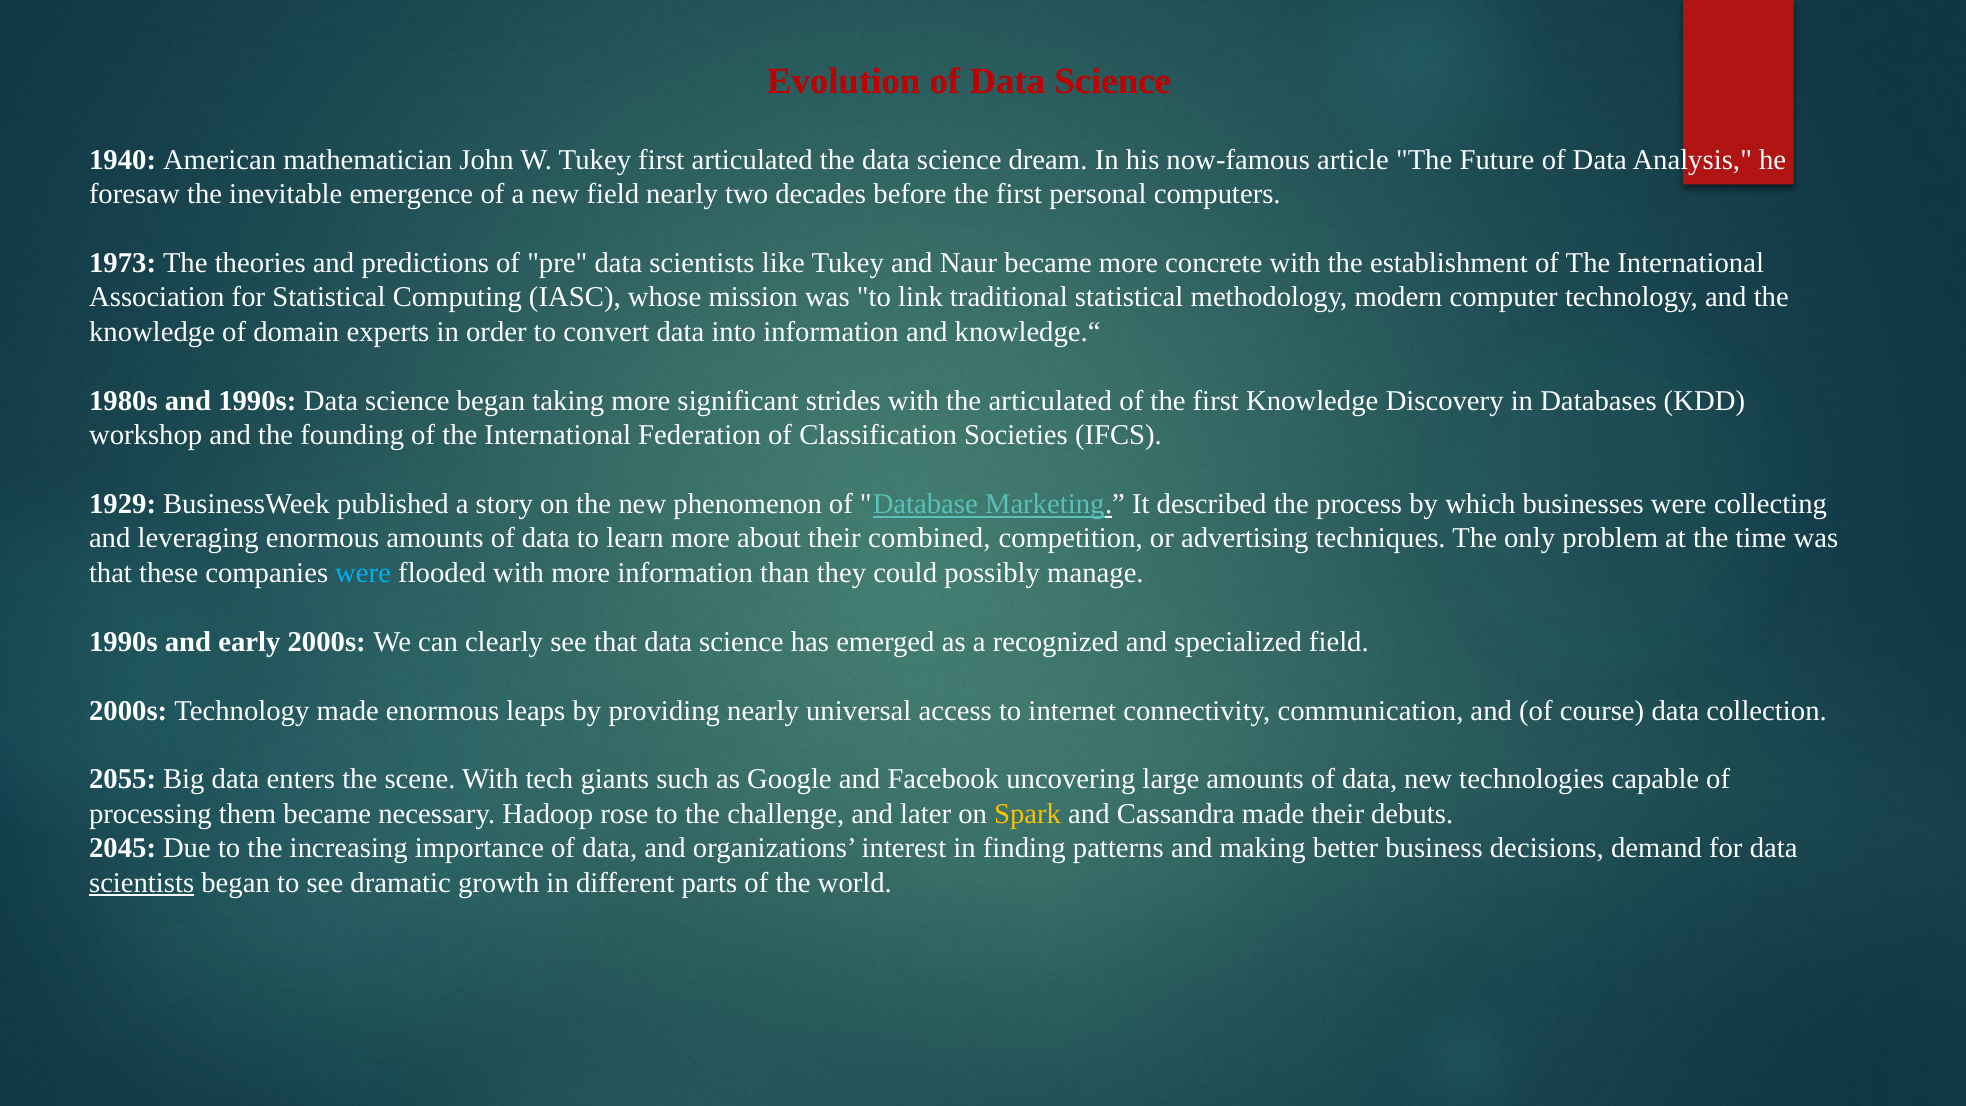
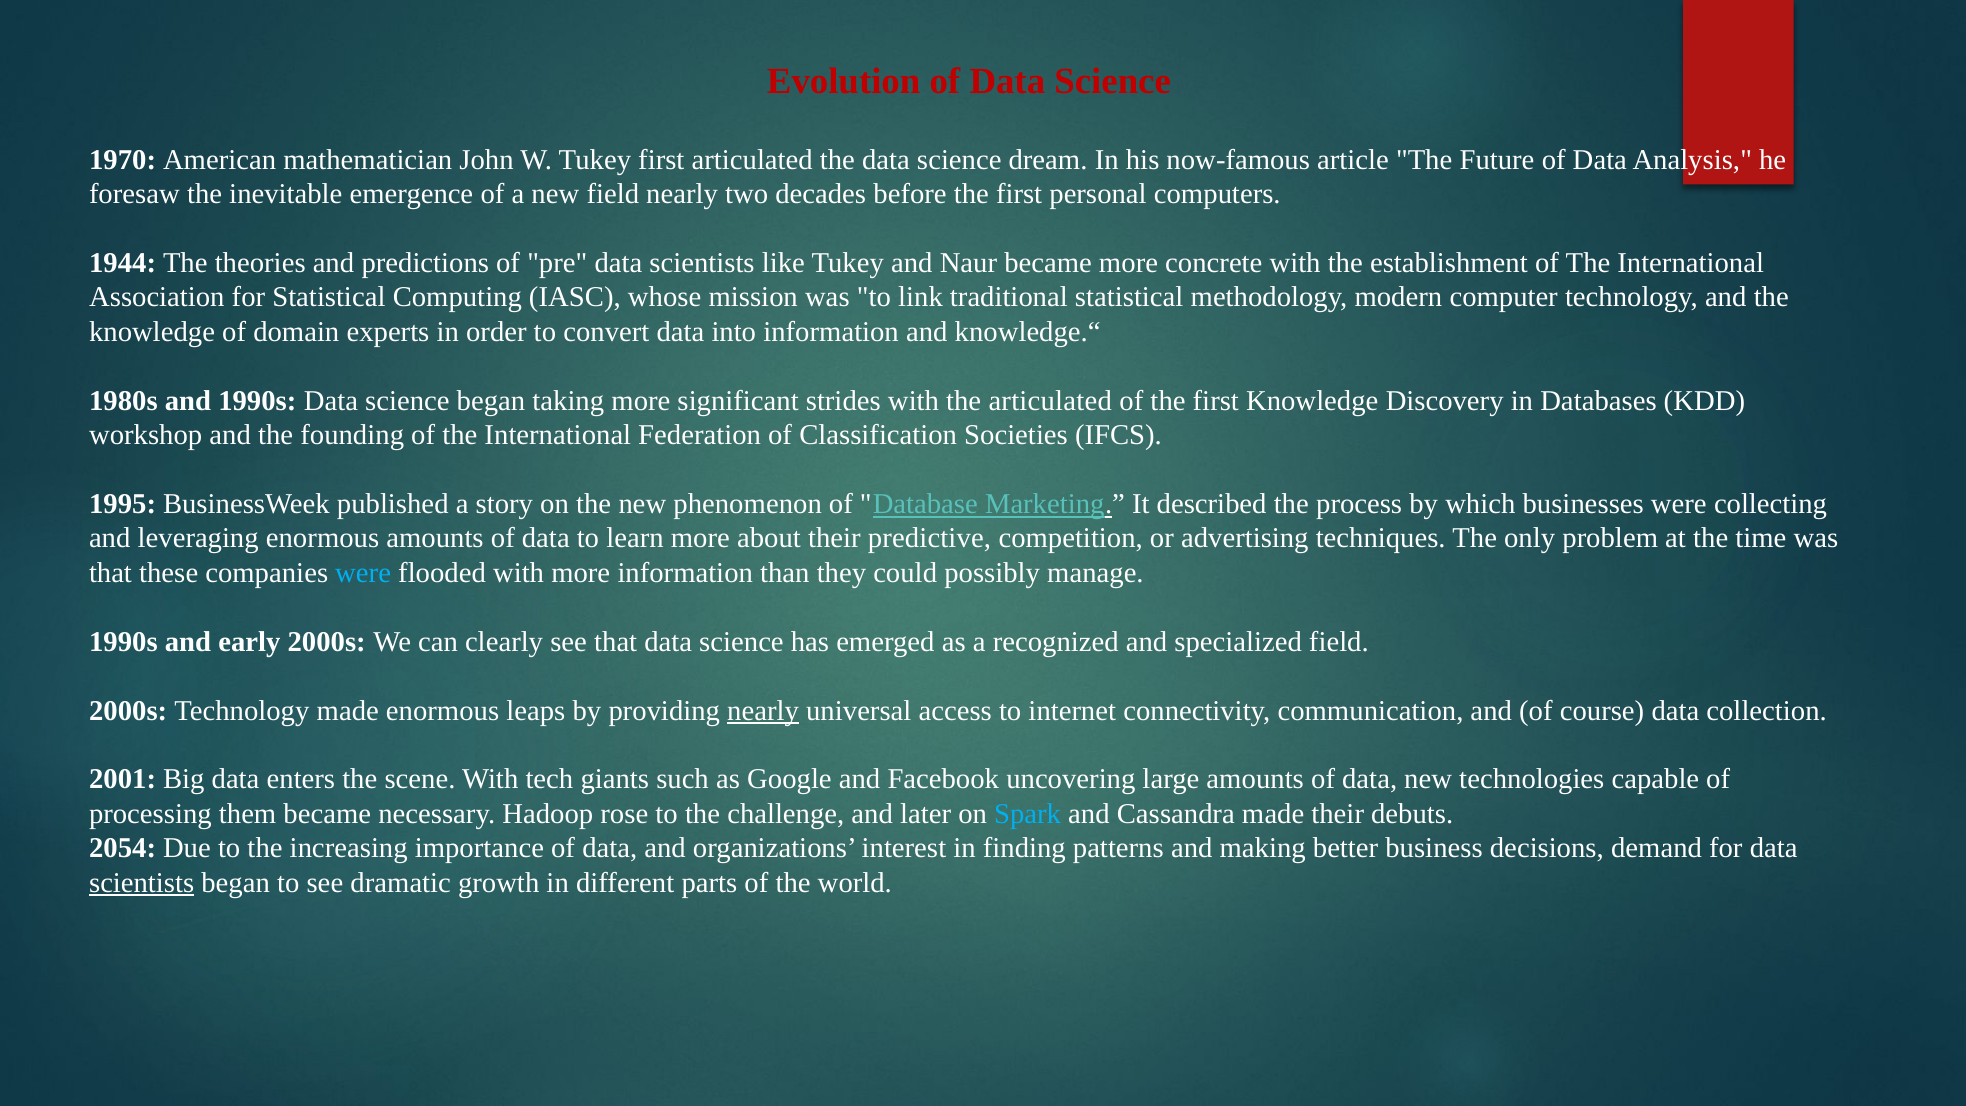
1940: 1940 -> 1970 (123, 160)
1973: 1973 -> 1944 (123, 263)
1929: 1929 -> 1995 (123, 504)
combined: combined -> predictive (929, 538)
nearly underline: none -> present (763, 710)
2055: 2055 -> 2001 (123, 779)
Spark colour: yellow -> light blue (1028, 814)
2045: 2045 -> 2054 (123, 848)
